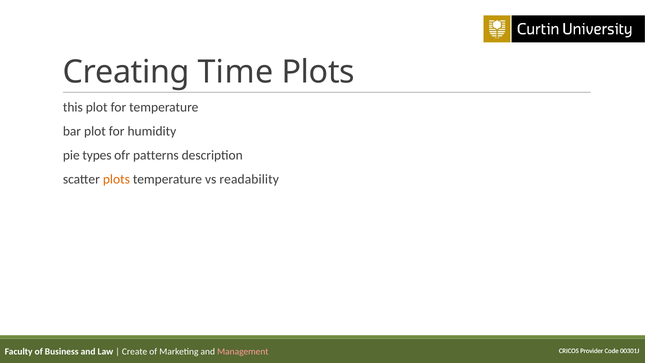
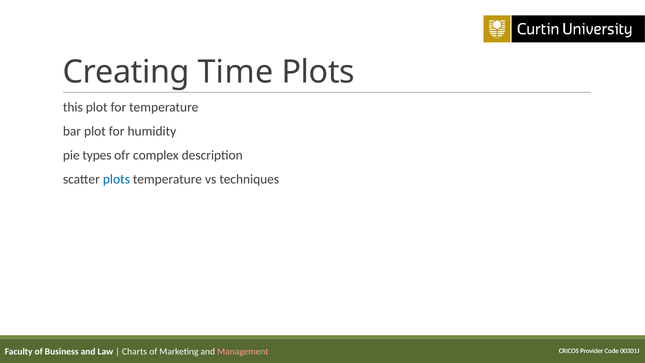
patterns: patterns -> complex (156, 155)
plots colour: orange -> blue (116, 179)
readability: readability -> techniques (249, 179)
Create: Create -> Charts (135, 351)
